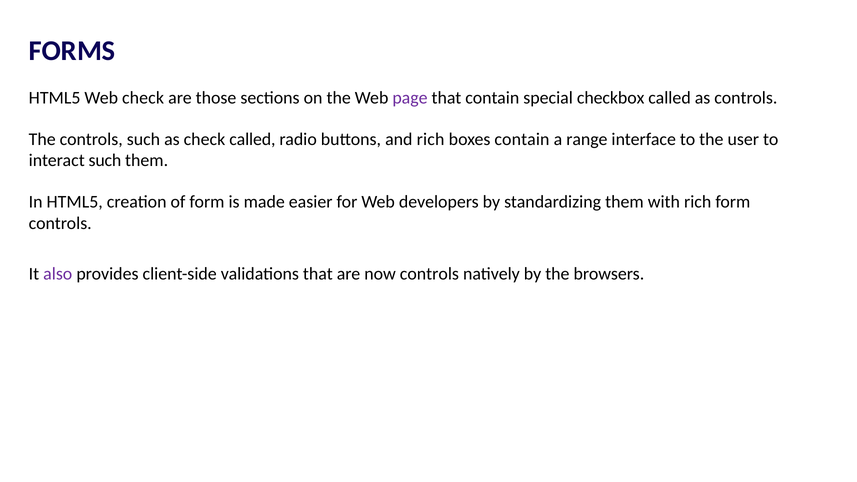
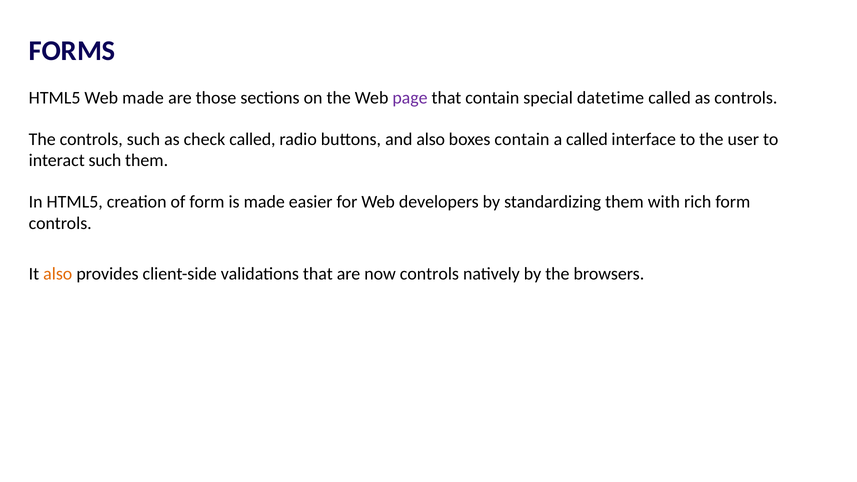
Web check: check -> made (143, 98)
checkbox: checkbox -> datetime (611, 98)
and rich: rich -> also (431, 139)
a range: range -> called (587, 139)
also colour: purple -> orange (58, 274)
